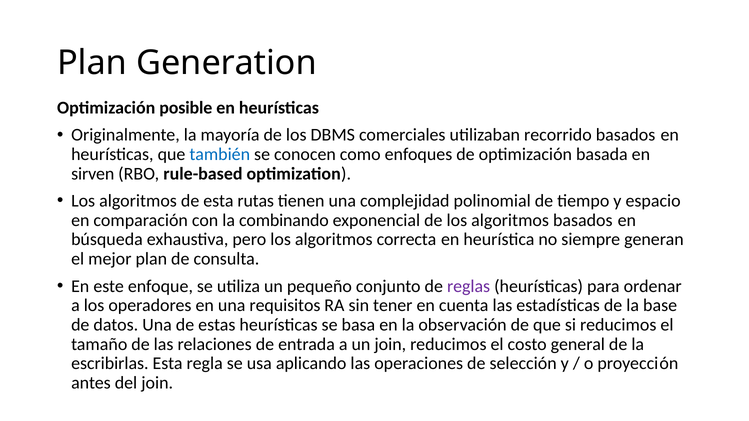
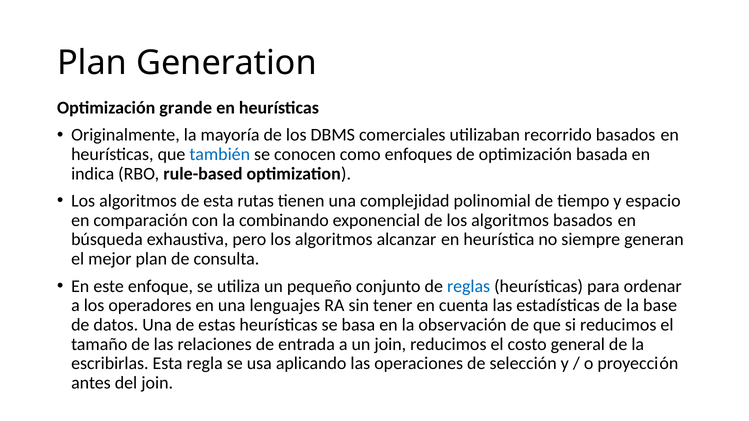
posible: posible -> grande (186, 108)
sirven: sirven -> indica (93, 174)
correcta: correcta -> alcanzar (406, 240)
reglas colour: purple -> blue (469, 286)
requisitos: requisitos -> lenguajes (285, 306)
